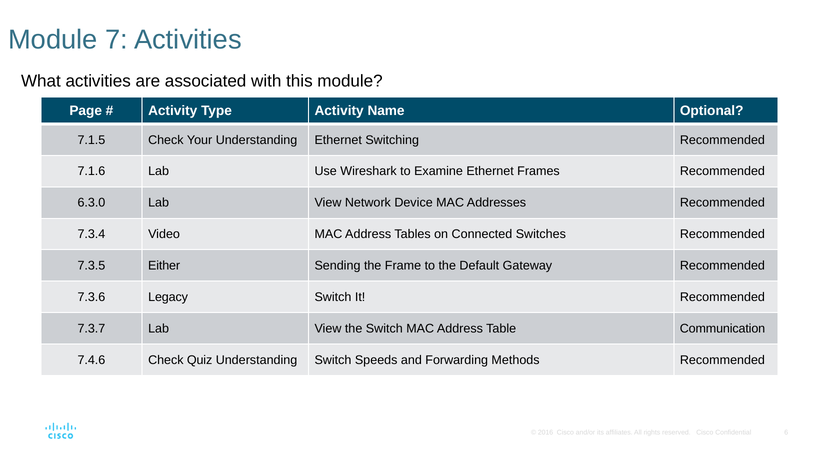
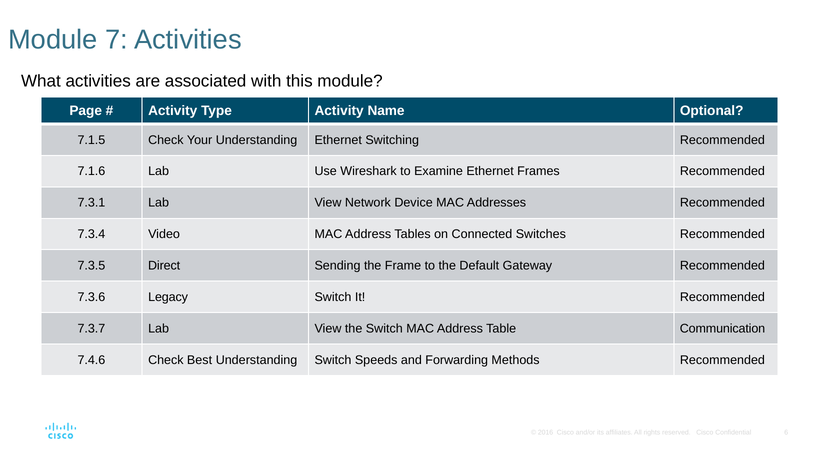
6.3.0: 6.3.0 -> 7.3.1 (91, 203)
Either: Either -> Direct (164, 265)
Quiz: Quiz -> Best (199, 360)
